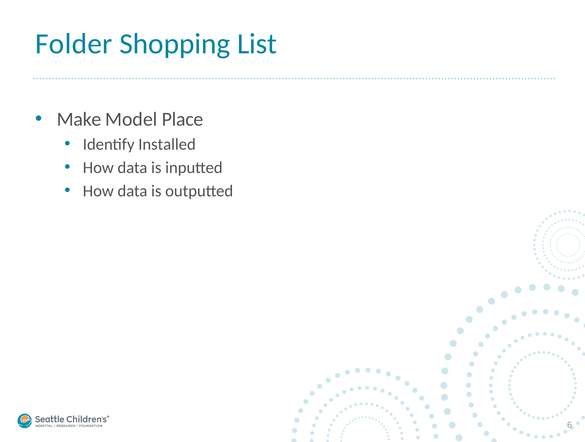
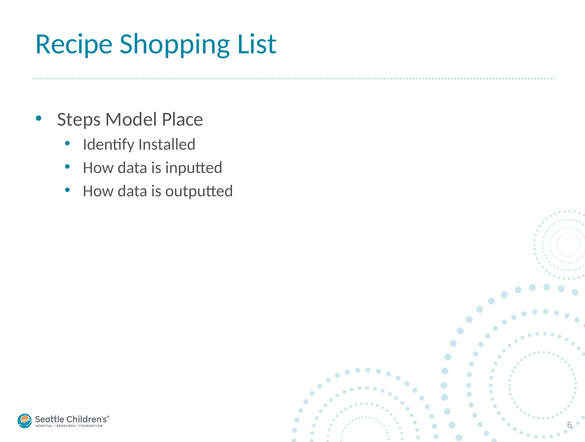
Folder: Folder -> Recipe (74, 44)
Make: Make -> Steps (79, 119)
